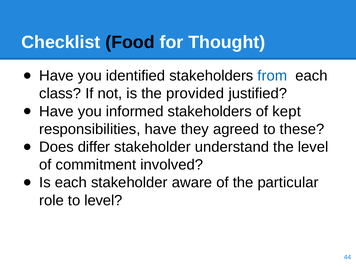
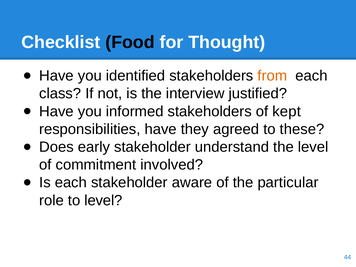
from colour: blue -> orange (272, 76)
provided: provided -> interview (195, 94)
differ: differ -> early (94, 147)
